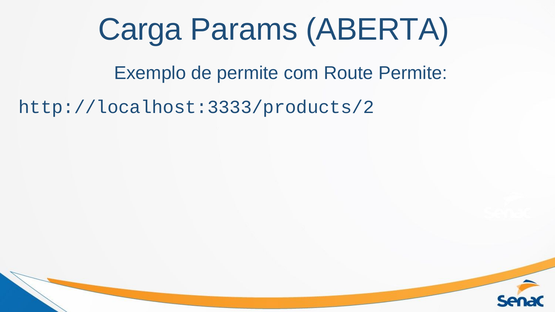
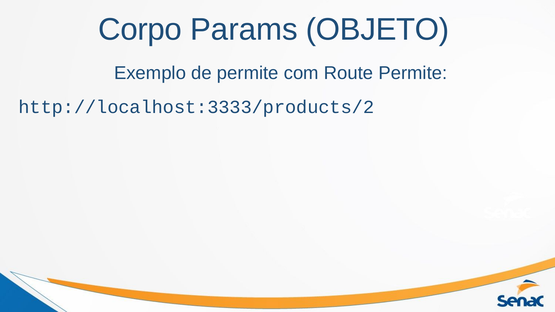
Carga: Carga -> Corpo (140, 30)
ABERTA: ABERTA -> OBJETO (378, 30)
